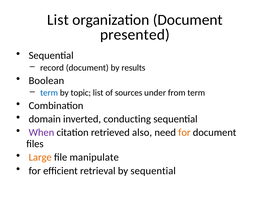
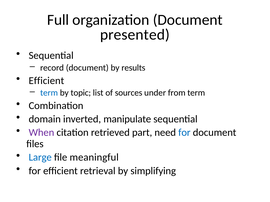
List: List -> Full (58, 20)
Boolean: Boolean -> Efficient (46, 81)
conducting: conducting -> manipulate (127, 119)
also: also -> part (142, 133)
for colour: orange -> blue (184, 133)
Large colour: orange -> blue (40, 158)
manipulate: manipulate -> meaningful (94, 158)
by sequential: sequential -> simplifying (153, 171)
